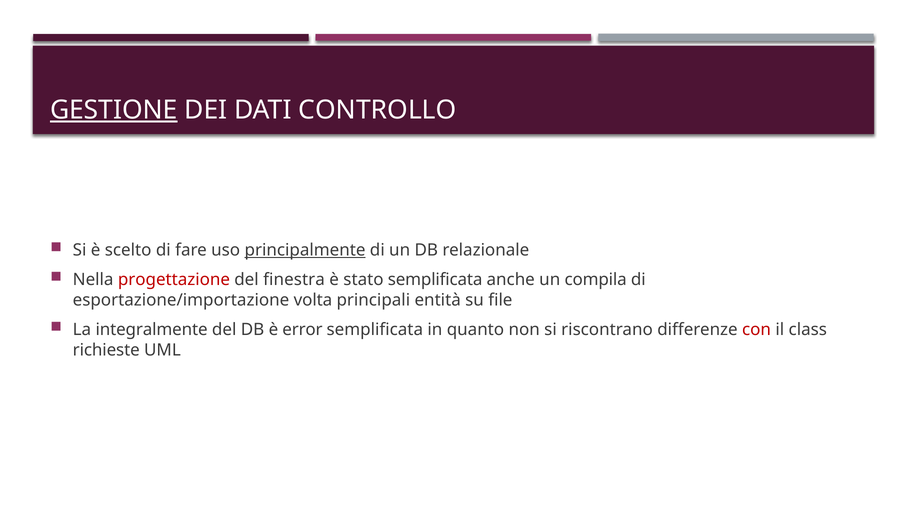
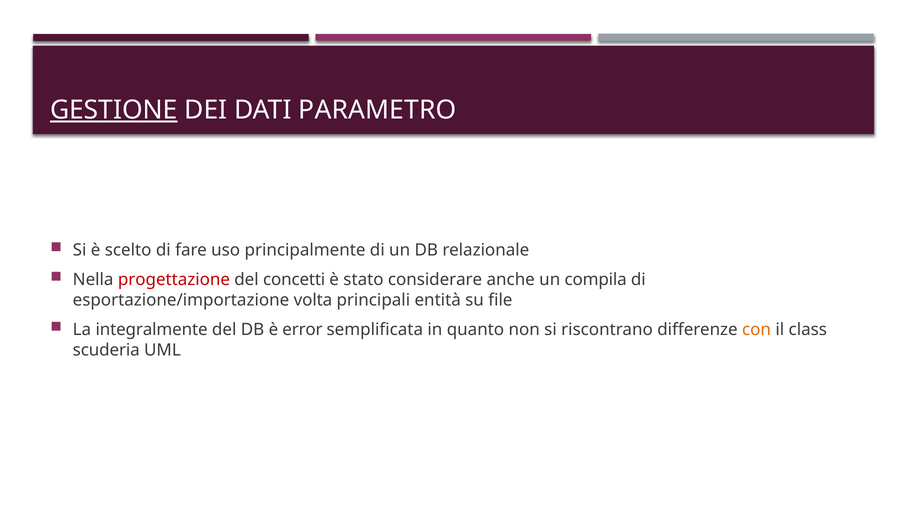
CONTROLLO: CONTROLLO -> PARAMETRO (377, 110)
principalmente underline: present -> none (305, 250)
finestra: finestra -> concetti (294, 280)
stato semplificata: semplificata -> considerare (435, 280)
con colour: red -> orange (757, 330)
richieste: richieste -> scuderia (106, 350)
